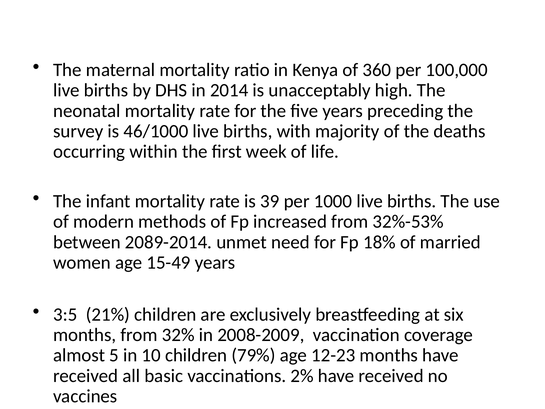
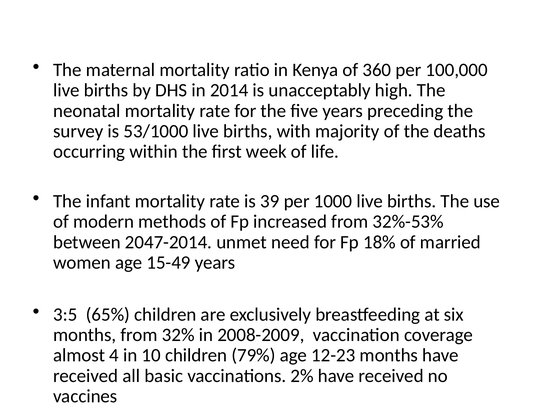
46/1000: 46/1000 -> 53/1000 (156, 131)
2089-2014: 2089-2014 -> 2047-2014 (169, 242)
21%: 21% -> 65% (108, 314)
5: 5 -> 4 (114, 355)
